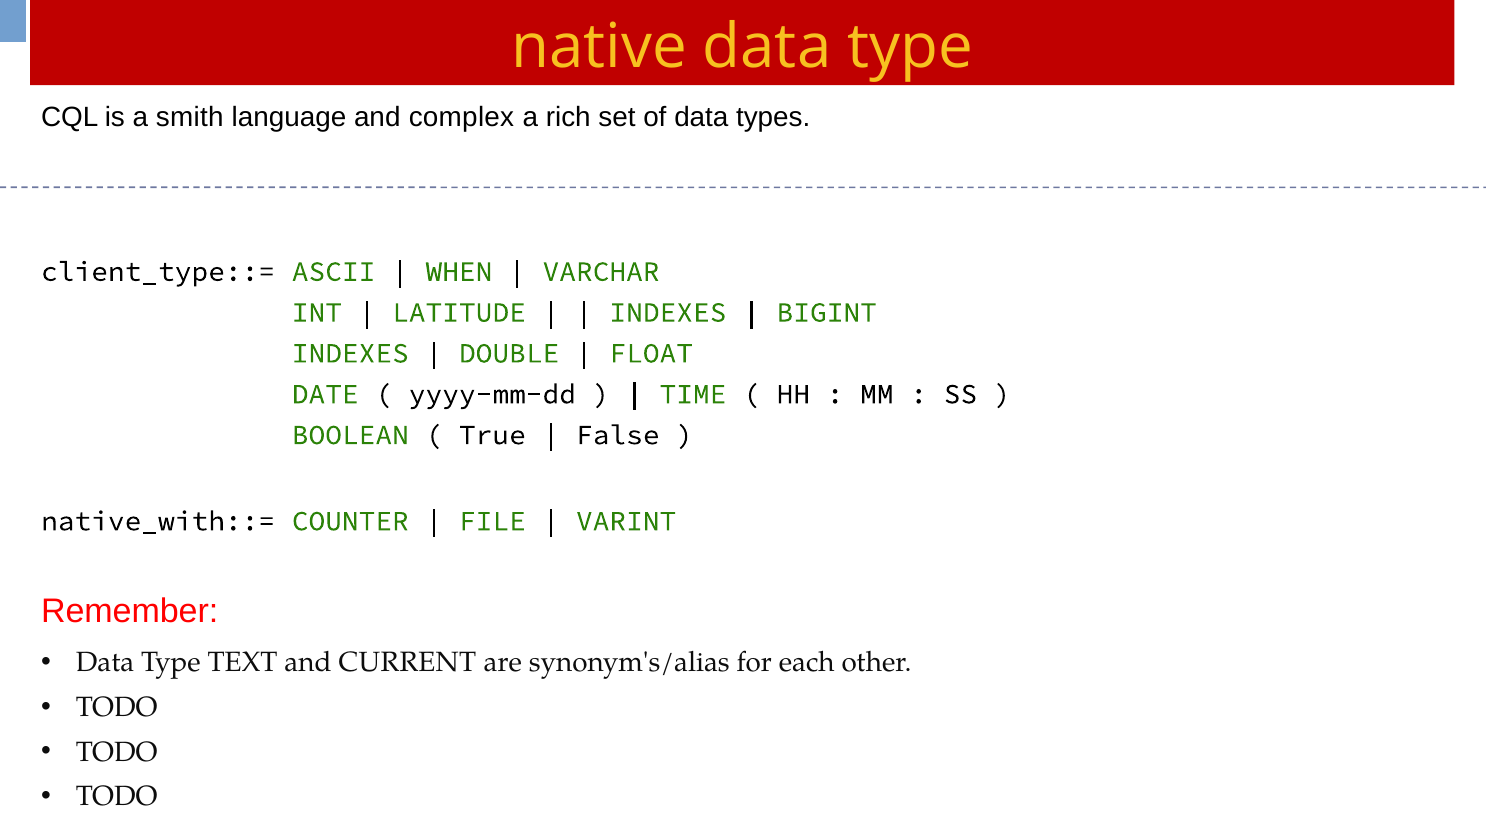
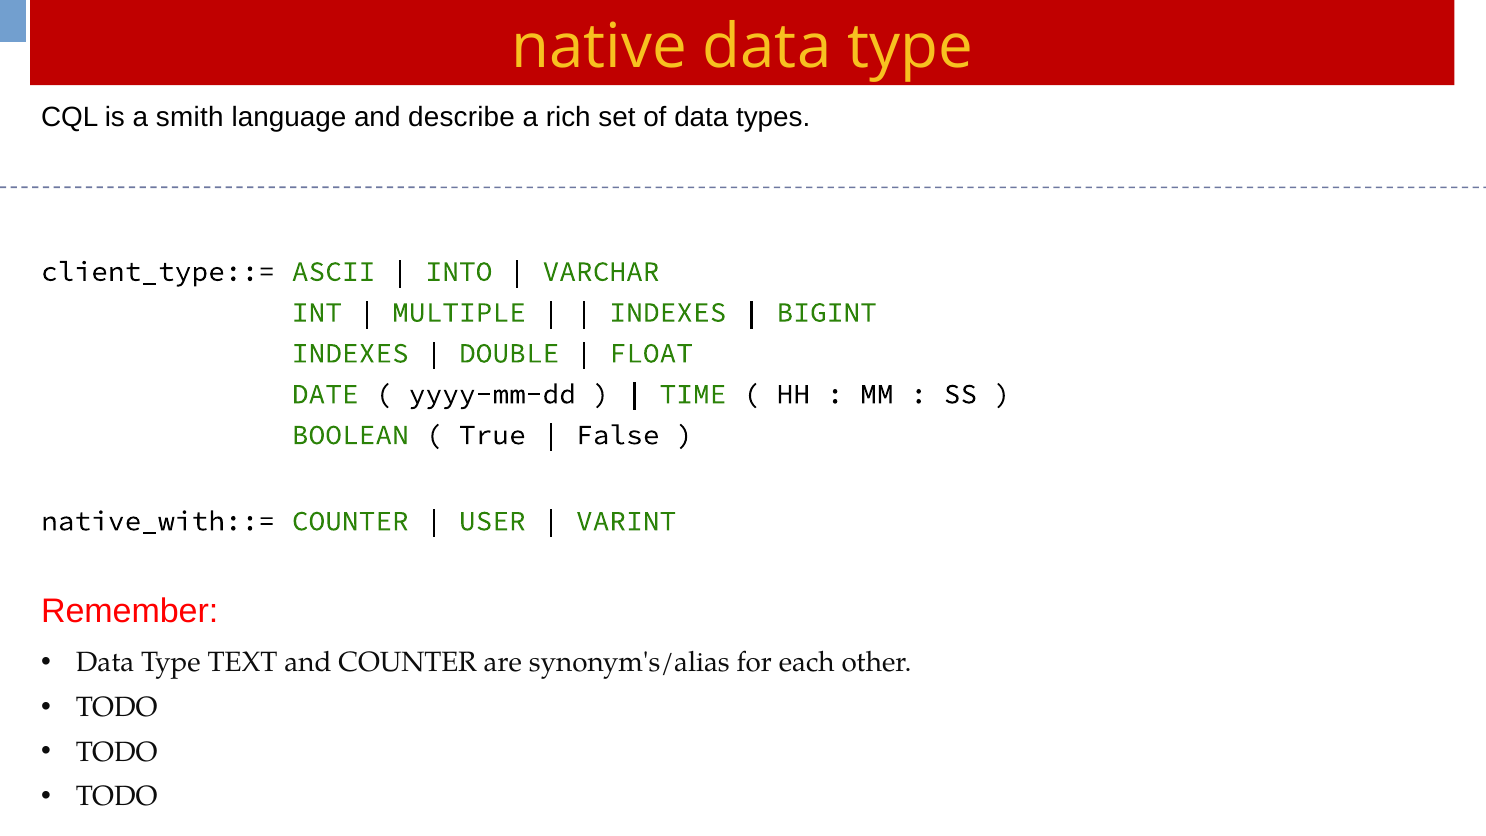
complex: complex -> describe (462, 117)
WHEN: WHEN -> INTO (459, 272)
LATITUDE: LATITUDE -> MULTIPLE (459, 312)
FILE: FILE -> USER (492, 521)
and CURRENT: CURRENT -> COUNTER (408, 663)
